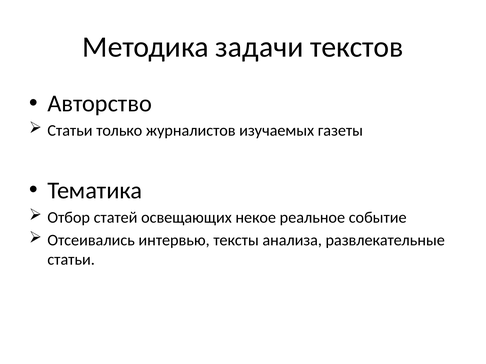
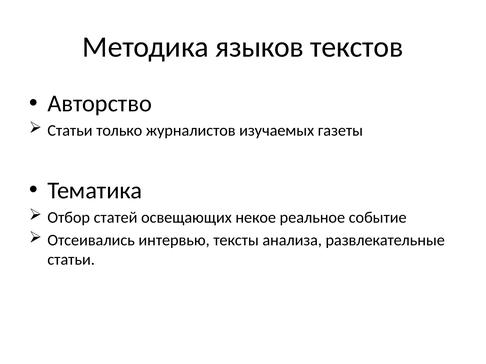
задачи: задачи -> языков (260, 47)
